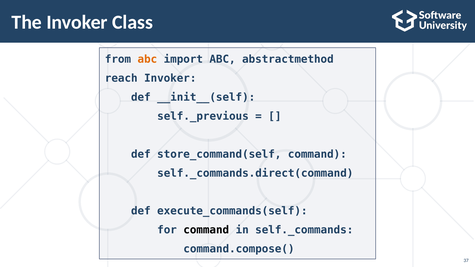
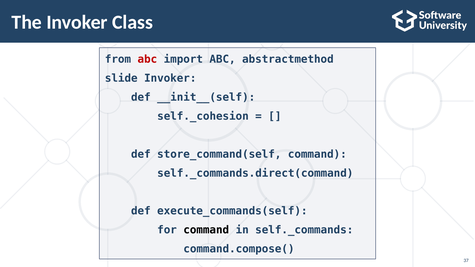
abc colour: orange -> red (147, 59)
reach: reach -> slide (121, 78)
self._previous: self._previous -> self._cohesion (203, 116)
